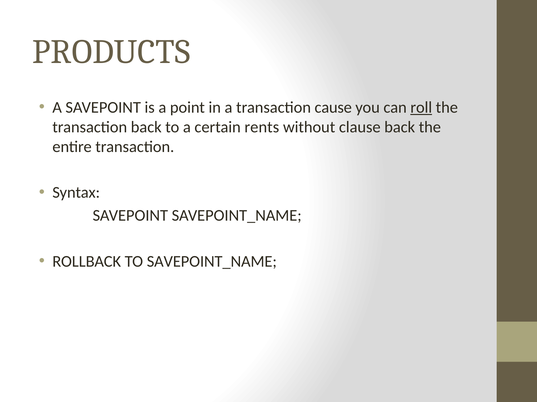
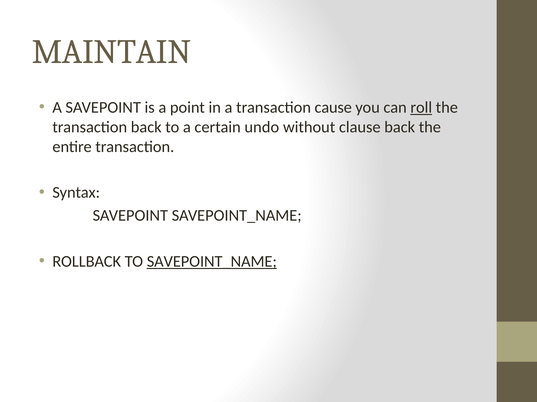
PRODUCTS: PRODUCTS -> MAINTAIN (111, 52)
rents: rents -> undo (262, 127)
SAVEPOINT_NAME underline: none -> present (212, 262)
